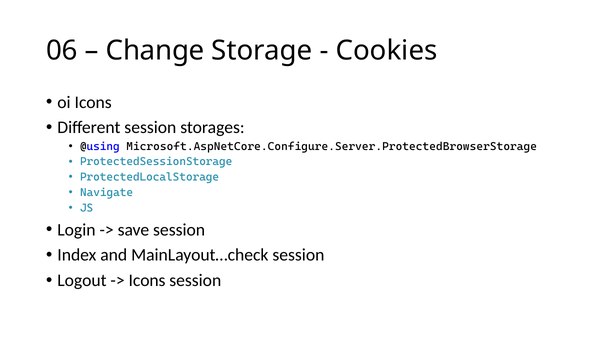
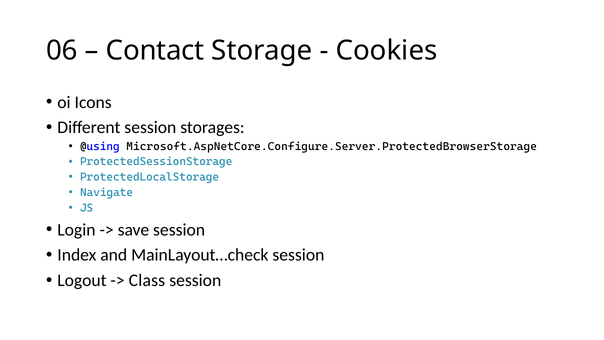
Change: Change -> Contact (155, 51)
Icons: Icons -> Class (147, 280)
